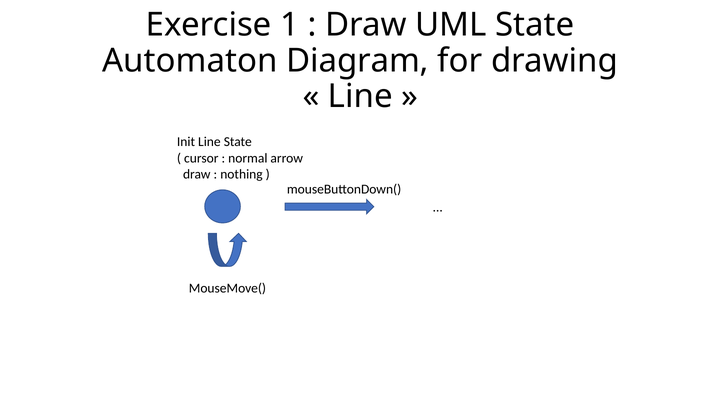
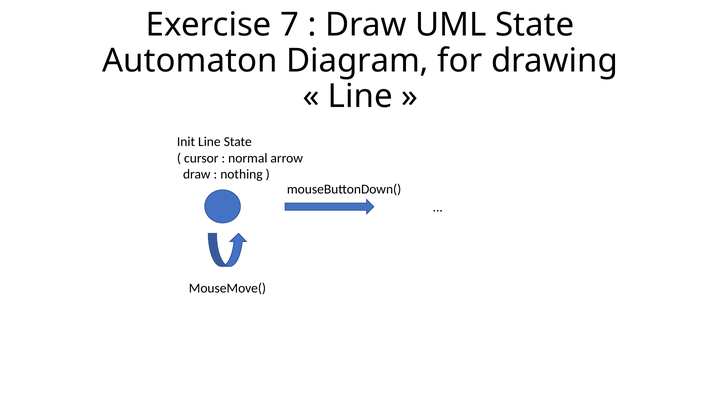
1: 1 -> 7 (290, 25)
